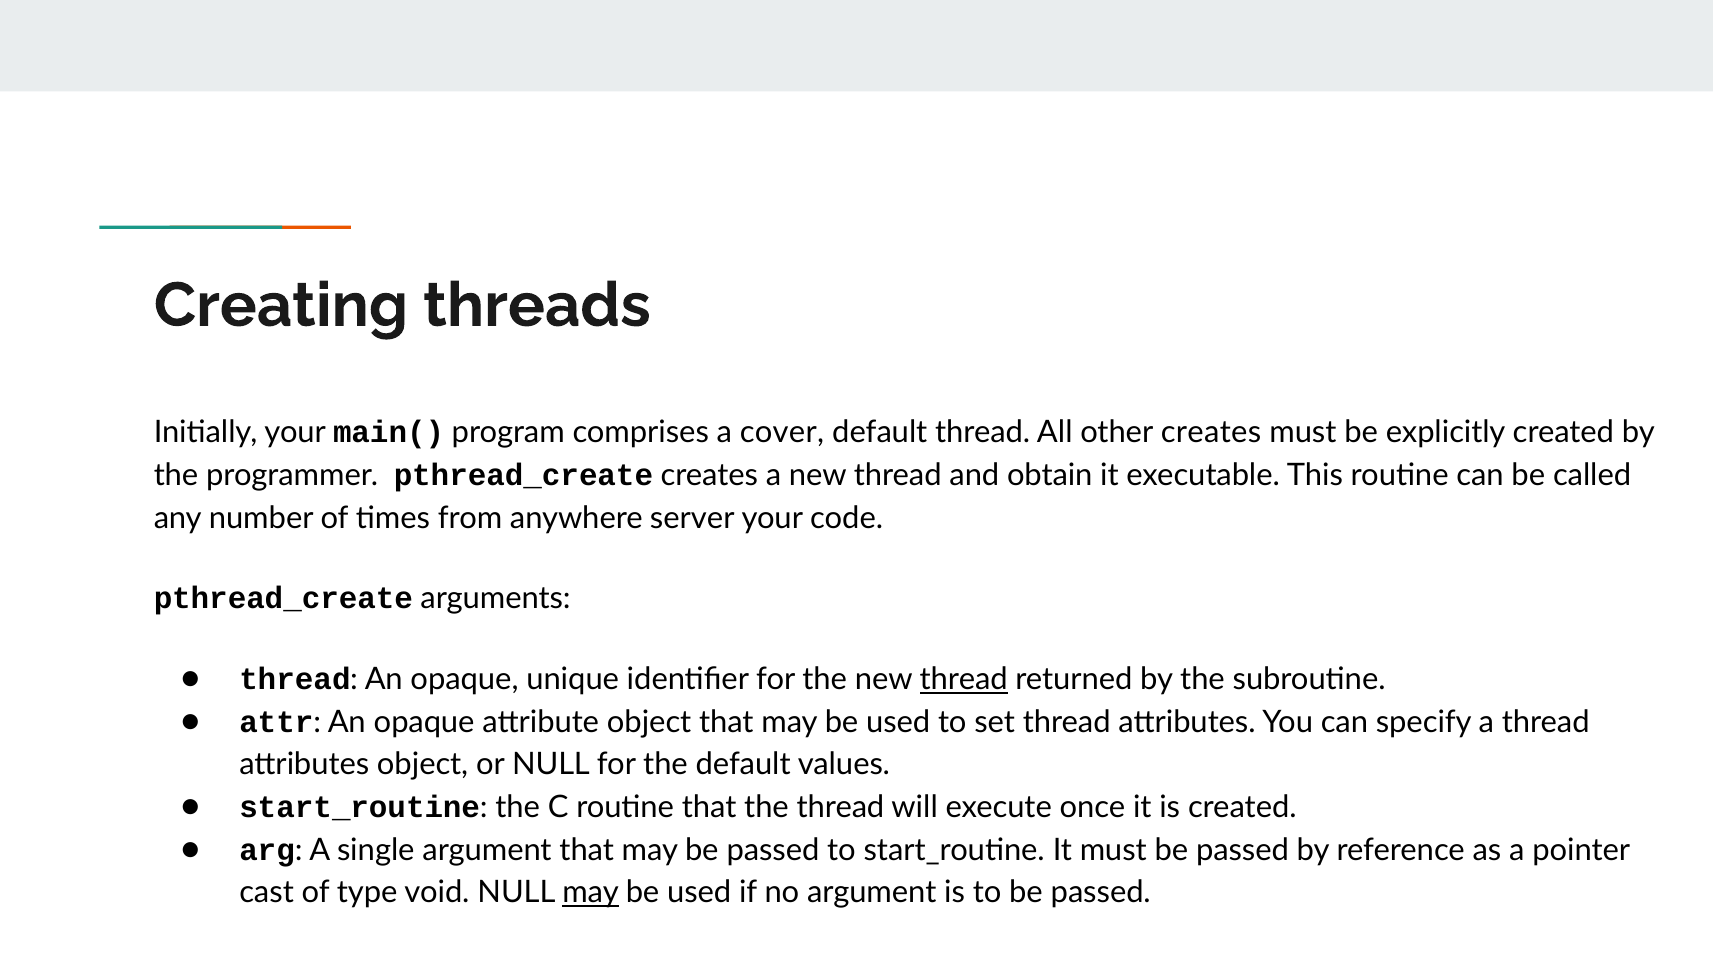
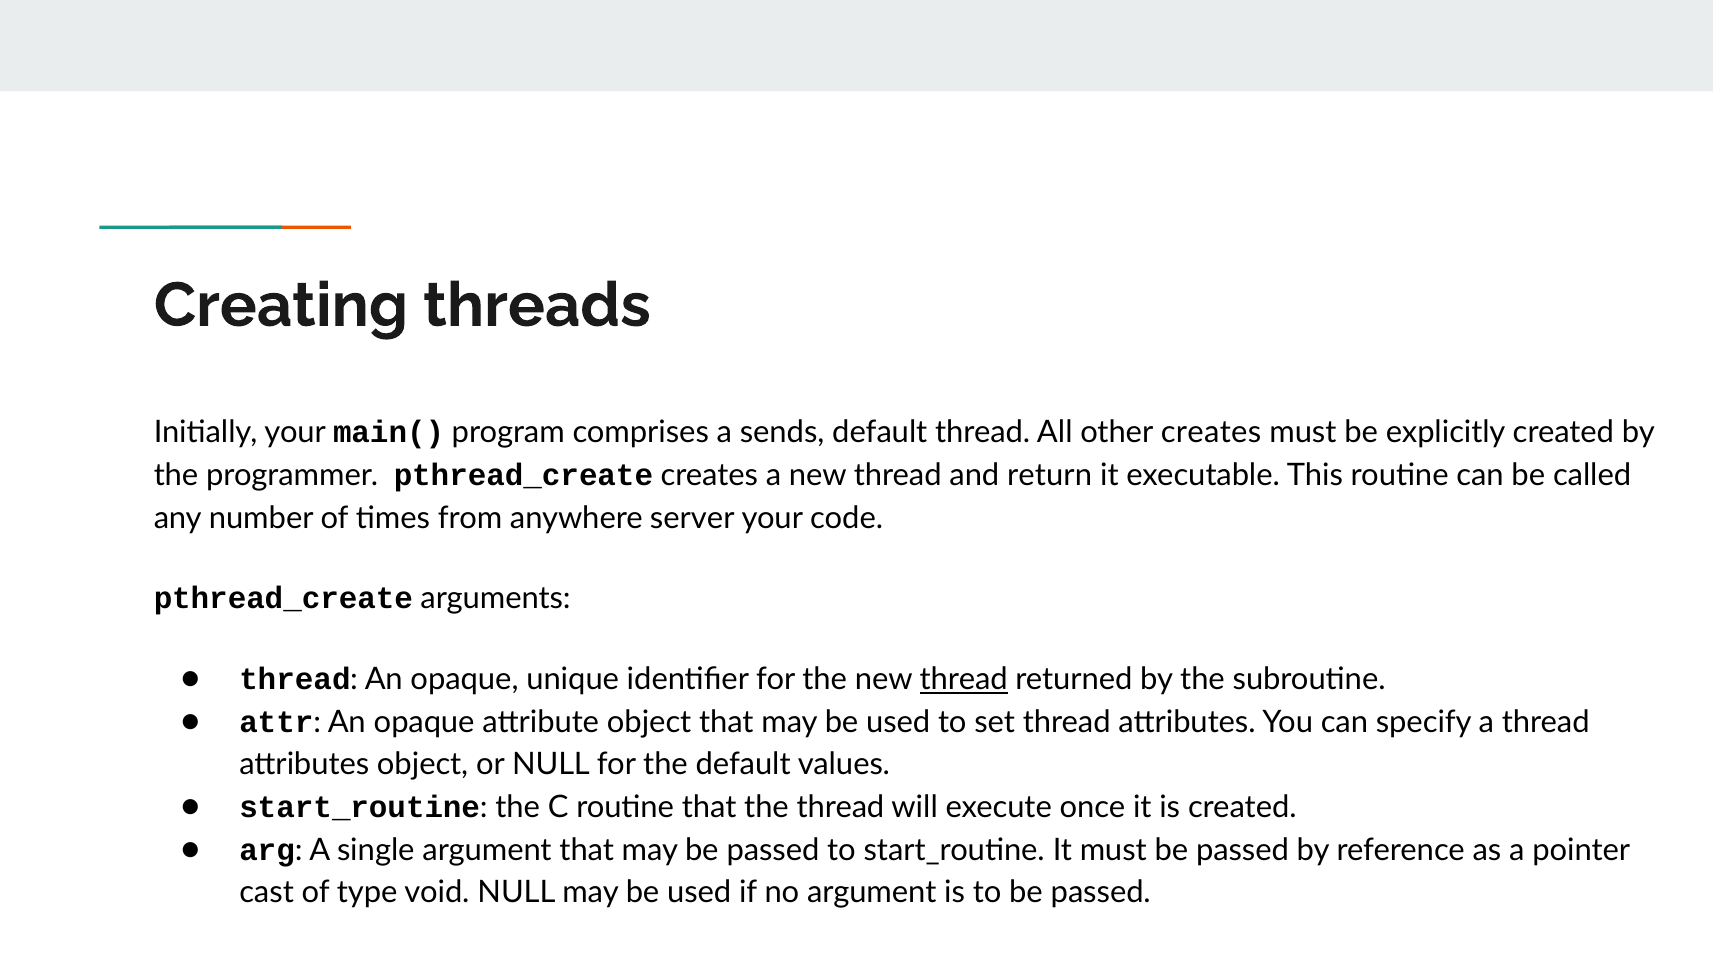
cover: cover -> sends (782, 433)
obtain: obtain -> return (1050, 476)
may underline: present -> none (591, 893)
